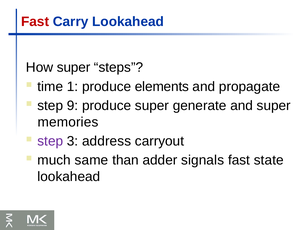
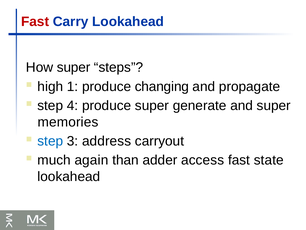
time: time -> high (50, 86)
elements: elements -> changing (162, 86)
9: 9 -> 4 (73, 105)
step colour: purple -> blue (50, 141)
same: same -> again (91, 160)
signals: signals -> access (203, 160)
